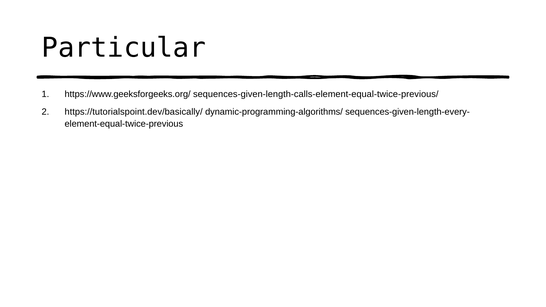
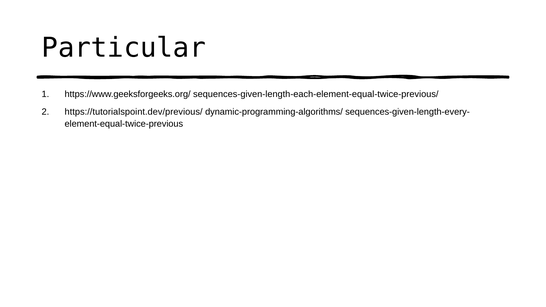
sequences-given-length-calls-element-equal-twice-previous/: sequences-given-length-calls-element-equal-twice-previous/ -> sequences-given-length-each-element-equal-twice-previous/ (316, 94)
https://tutorialspoint.dev/basically/: https://tutorialspoint.dev/basically/ -> https://tutorialspoint.dev/previous/ (134, 112)
